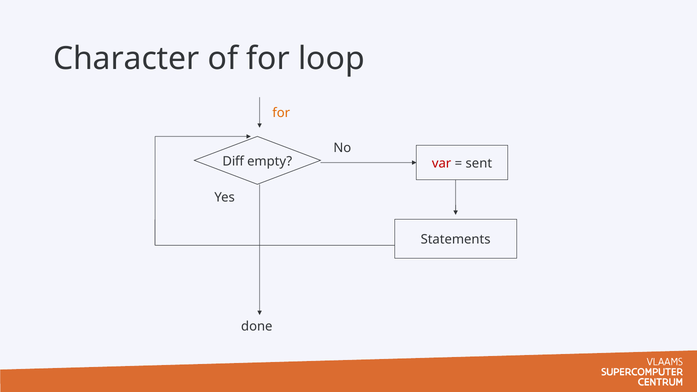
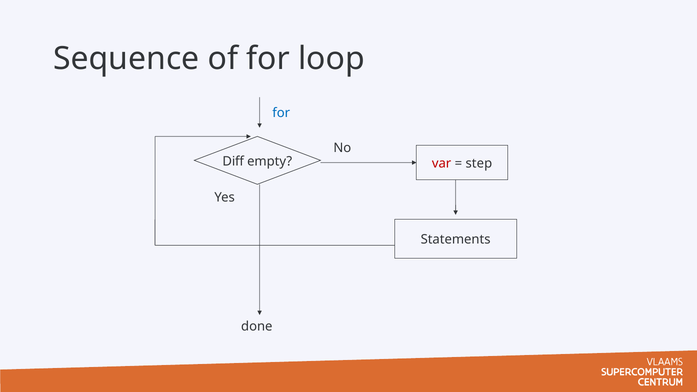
Character: Character -> Sequence (126, 59)
for colour: orange -> blue (281, 113)
sent: sent -> step (479, 163)
